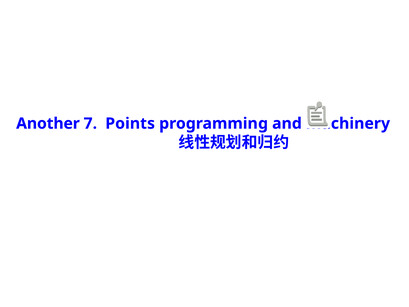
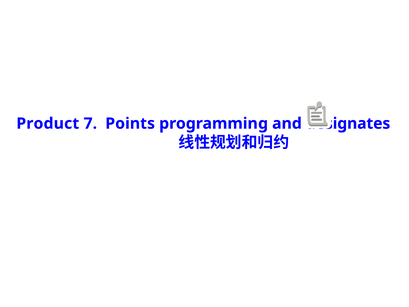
Another: Another -> Product (48, 124)
machinery: machinery -> designates (348, 124)
